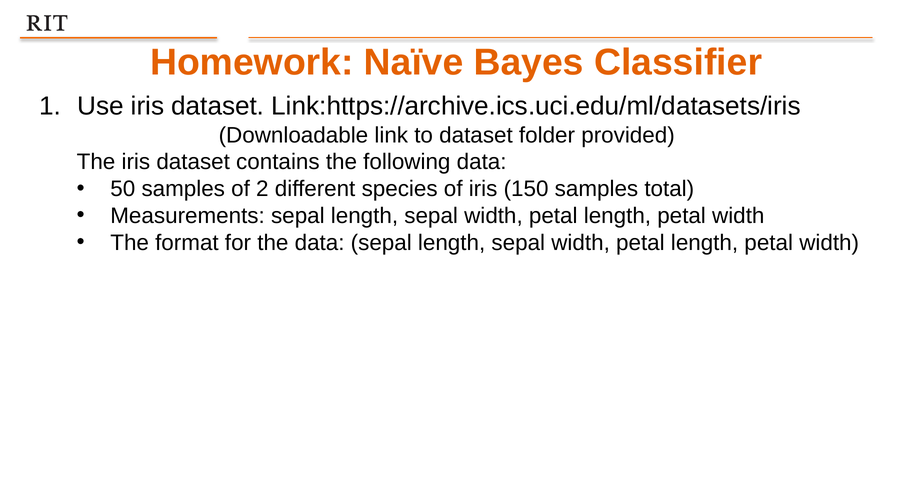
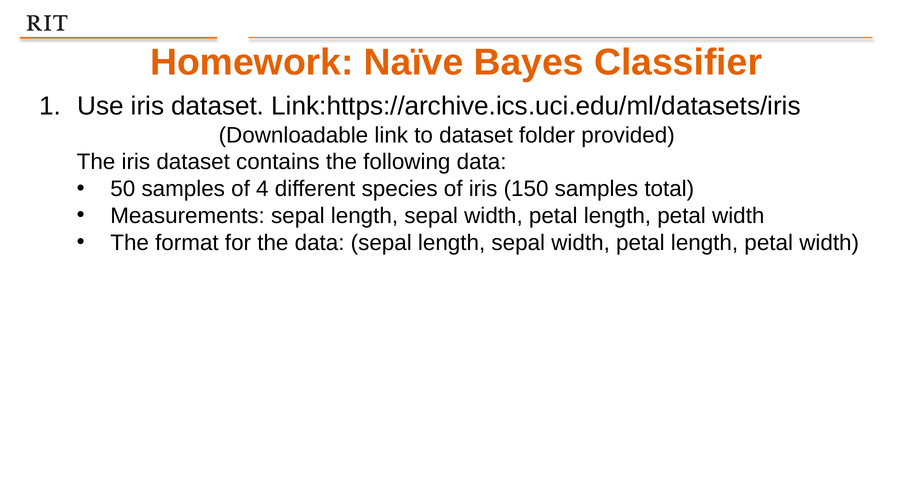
2: 2 -> 4 (262, 189)
